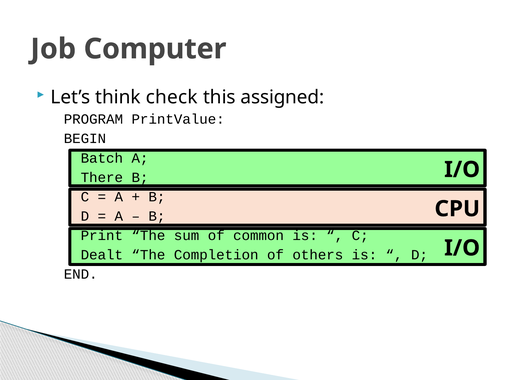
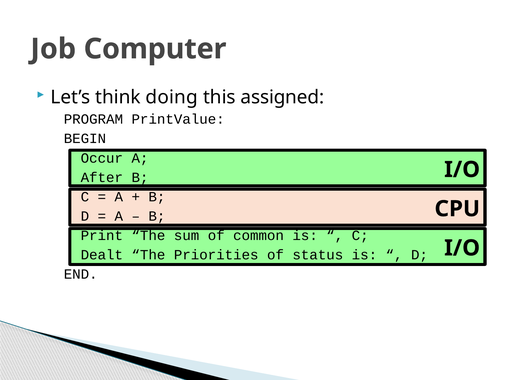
check: check -> doing (172, 97)
Batch: Batch -> Occur (102, 158)
There: There -> After (102, 178)
Completion: Completion -> Priorities (216, 255)
others: others -> status (318, 255)
